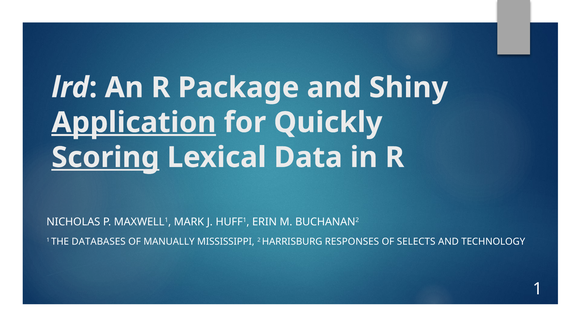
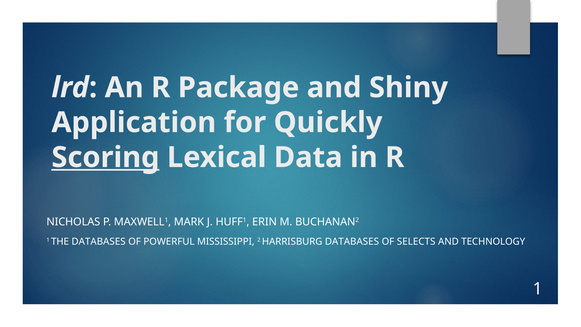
Application underline: present -> none (134, 122)
MANUALLY: MANUALLY -> POWERFUL (169, 242)
HARRISBURG RESPONSES: RESPONSES -> DATABASES (352, 242)
